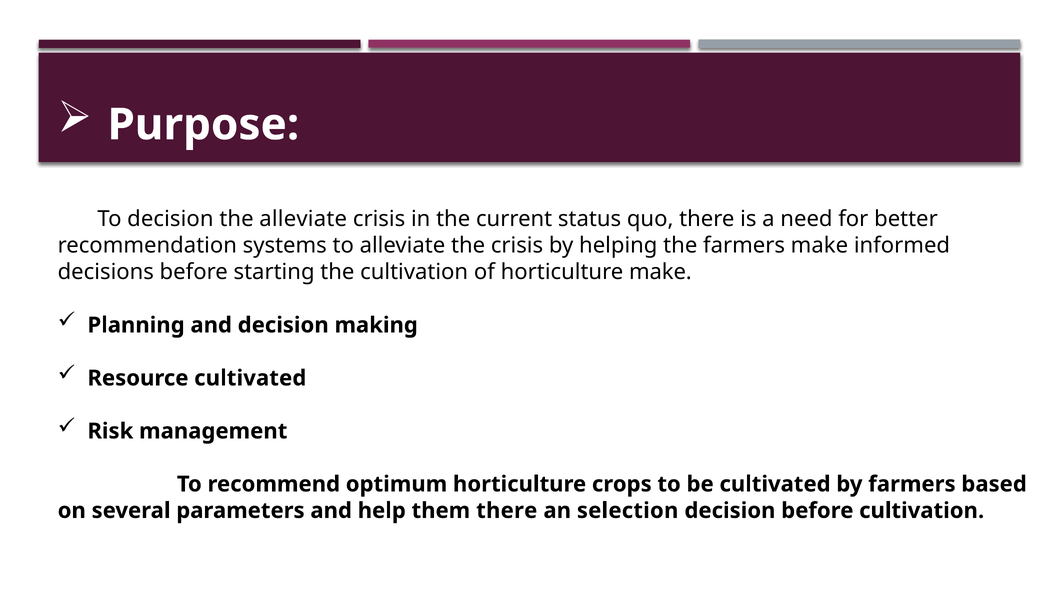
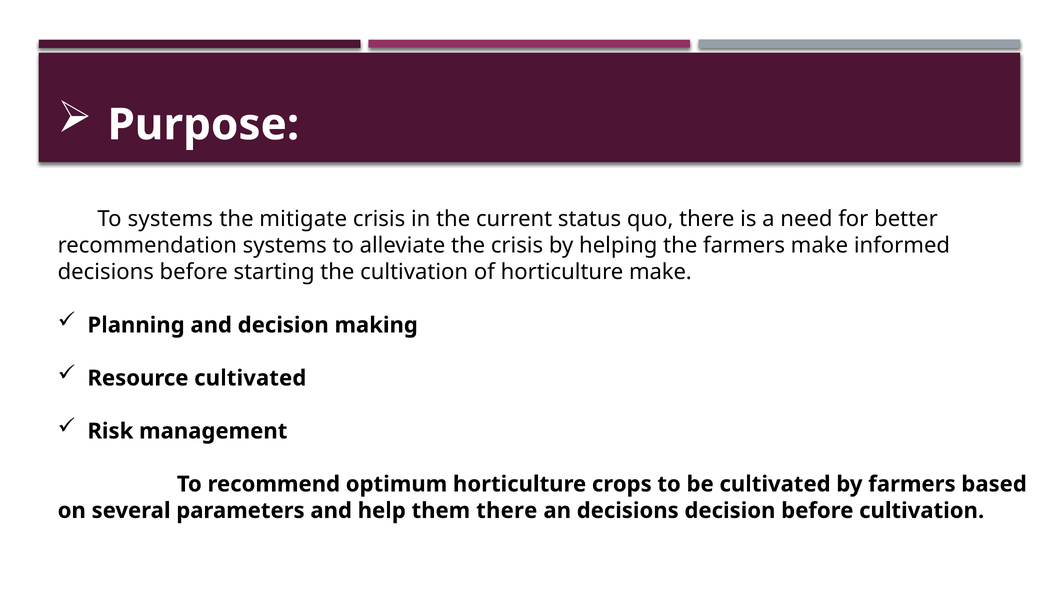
To decision: decision -> systems (170, 219)
the alleviate: alleviate -> mitigate (303, 219)
an selection: selection -> decisions (628, 510)
